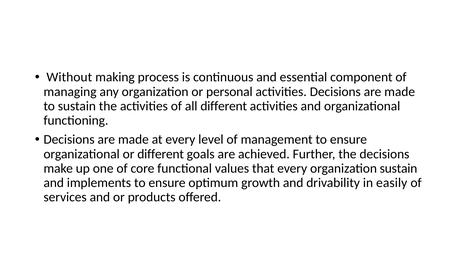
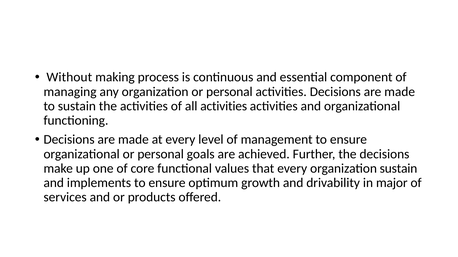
all different: different -> activities (224, 106)
organizational or different: different -> personal (161, 154)
easily: easily -> major (392, 183)
